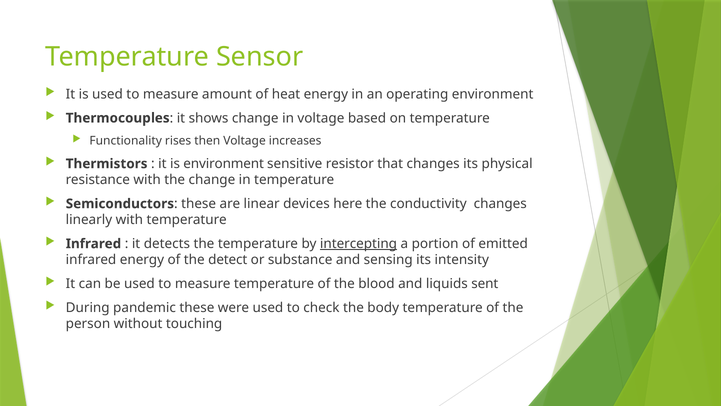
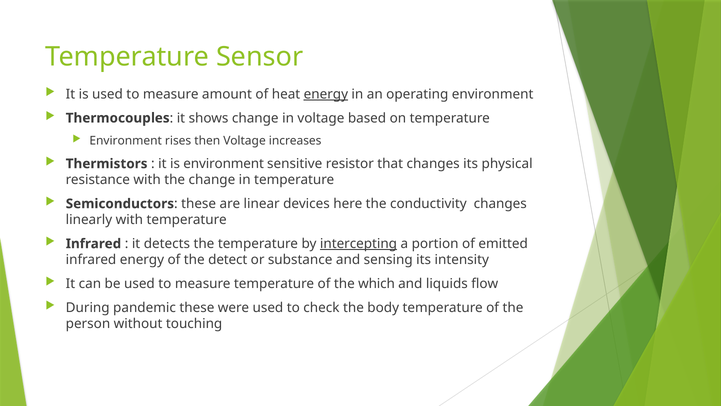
energy underline: none -> present (326, 94)
Functionality: Functionality -> Environment (126, 141)
blood: blood -> which (377, 283)
sent: sent -> flow (485, 283)
